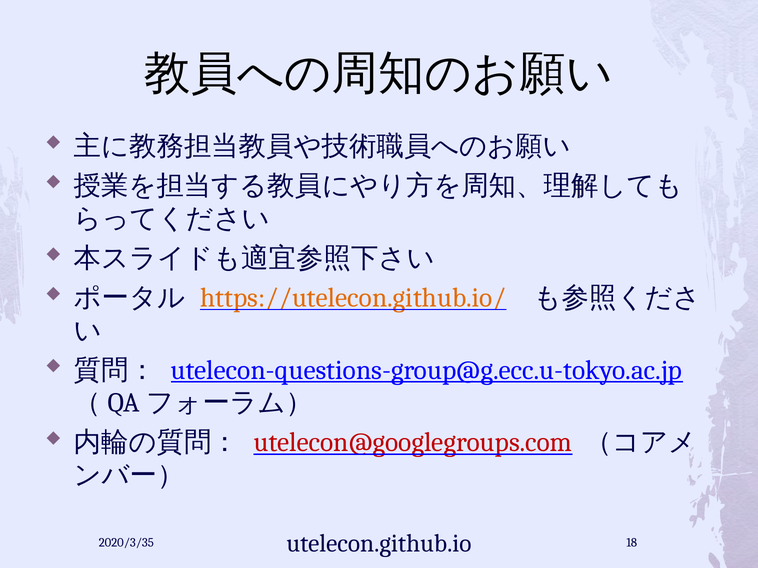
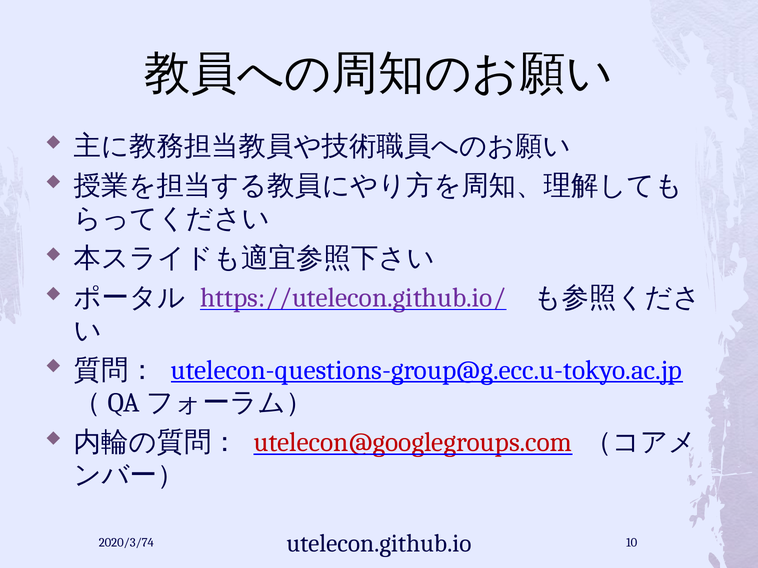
https://utelecon.github.io/ colour: orange -> purple (353, 298)
2020/3/35: 2020/3/35 -> 2020/3/74 (126, 543)
18: 18 -> 10 (632, 543)
